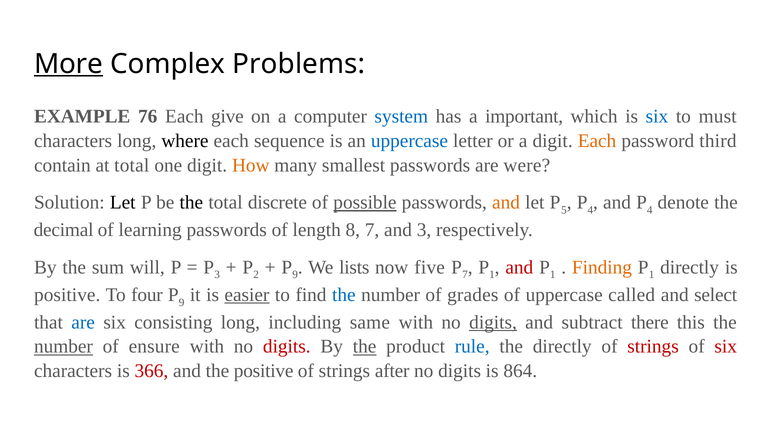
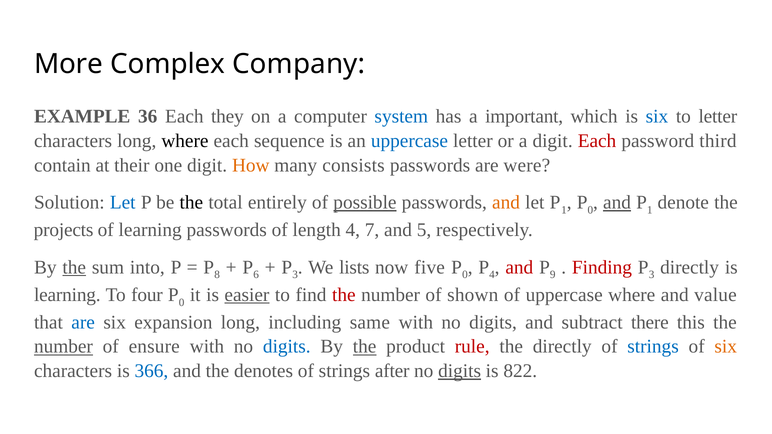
More underline: present -> none (69, 64)
Problems: Problems -> Company (299, 64)
76: 76 -> 36 (148, 117)
give: give -> they (227, 117)
to must: must -> letter (718, 117)
Each colour: orange -> red (597, 141)
at total: total -> their (132, 165)
smallest: smallest -> consists (353, 165)
Let colour: black -> blue (123, 203)
discrete: discrete -> entirely (277, 203)
let P 5: 5 -> 1 (564, 210)
4: 4 -> 0 (590, 210)
and underline: none -> present (617, 203)
4: 4 -> 1 (650, 210)
decimal: decimal -> projects (64, 230)
length 8: 8 -> 4 (353, 230)
and 3: 3 -> 5 (424, 230)
the underline: none -> present (74, 267)
will: will -> into (147, 267)
P 3: 3 -> 8 (217, 275)
2: 2 -> 6 (256, 275)
9: 9 -> 3 (295, 275)
7: 7 -> 0 (465, 275)
1: 1 -> 4 (492, 275)
1: 1 -> 9 (553, 275)
Finding colour: orange -> red (602, 267)
1: 1 -> 3 (652, 275)
positive: positive -> learning (67, 295)
9: 9 -> 0 (182, 303)
the colour: blue -> red (344, 295)
grades: grades -> shown (473, 295)
uppercase called: called -> where (632, 295)
select: select -> value (715, 295)
consisting: consisting -> expansion (173, 322)
digits underline: present -> none (493, 322)
digits colour: red -> blue (287, 347)
rule colour: blue -> red (472, 347)
strings colour: red -> blue (653, 347)
six colour: red -> orange (726, 347)
366 colour: red -> blue (151, 371)
the positive: positive -> denotes (264, 371)
digits underline: none -> present (460, 371)
864: 864 -> 822 (520, 371)
